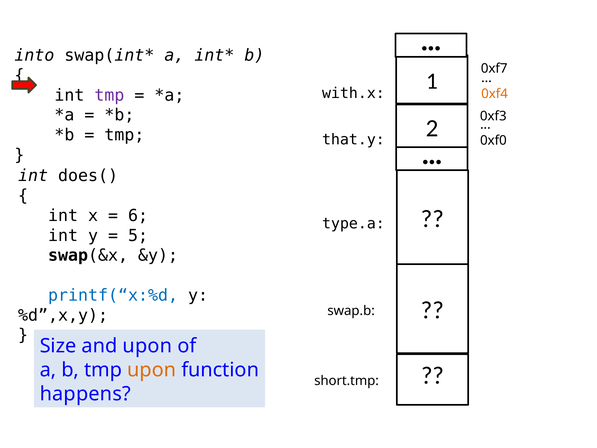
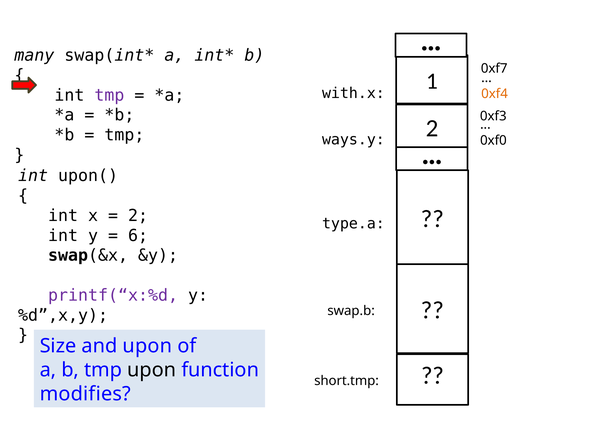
into: into -> many (35, 55)
that.y: that.y -> ways.y (353, 140)
does(: does( -> upon( (88, 176)
6: 6 -> 2 (138, 216)
5: 5 -> 6 (138, 235)
printf(“x:%d colour: blue -> purple (113, 295)
upon colour: orange -> black (152, 370)
happens: happens -> modifies (85, 394)
